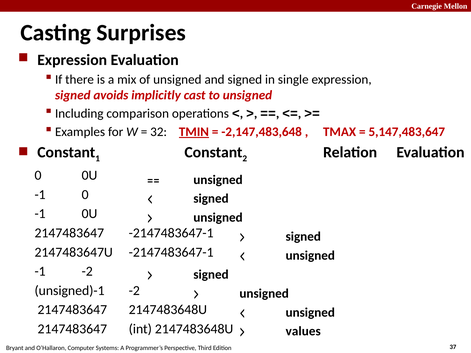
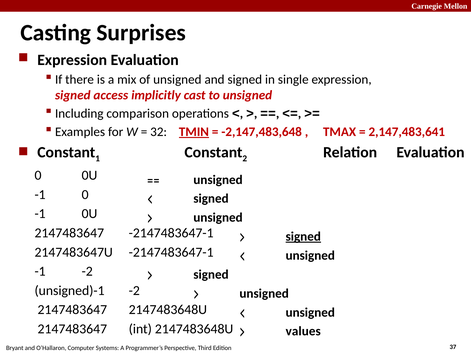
avoids: avoids -> access (111, 95)
5,147,483,647: 5,147,483,647 -> 2,147,483,641 (407, 132)
signed underline: none -> present (303, 237)
